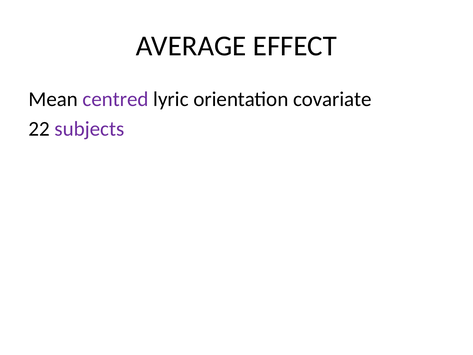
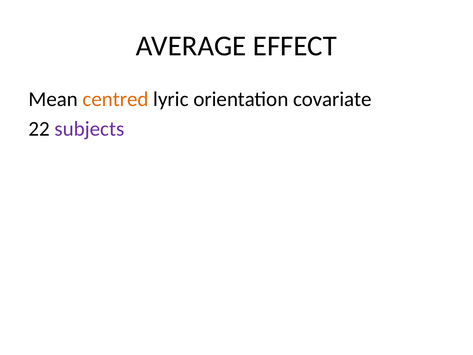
centred colour: purple -> orange (116, 99)
